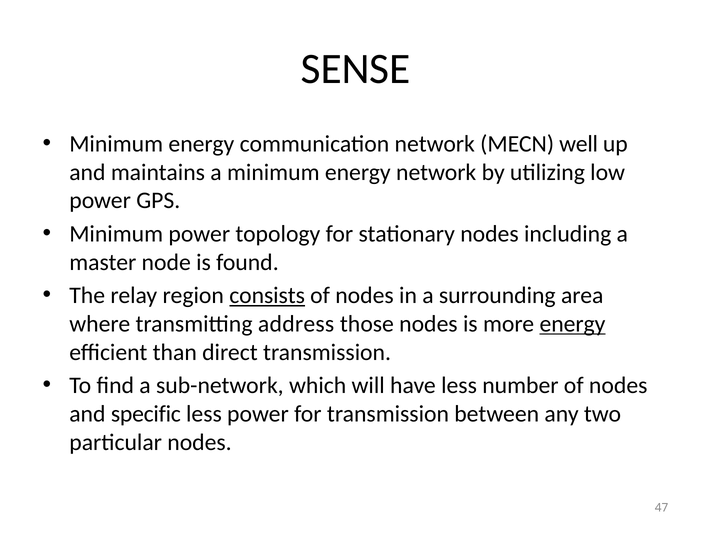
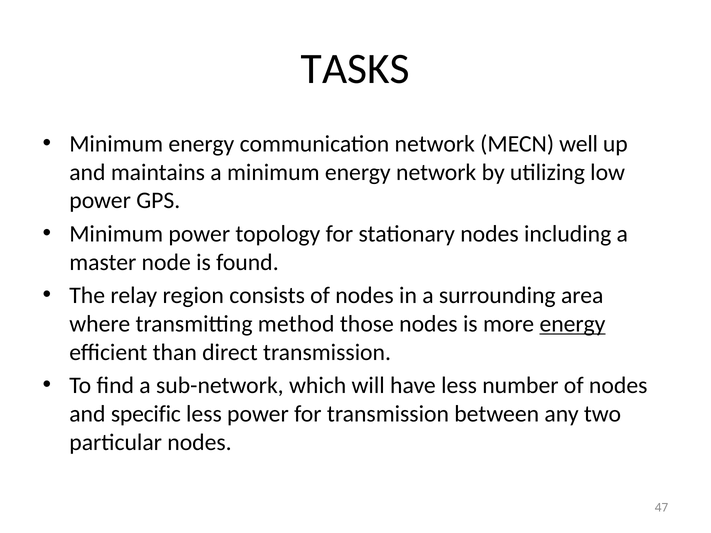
SENSE: SENSE -> TASKS (355, 69)
consists underline: present -> none (267, 296)
address: address -> method (296, 324)
